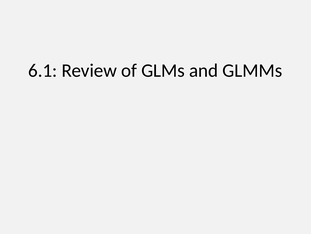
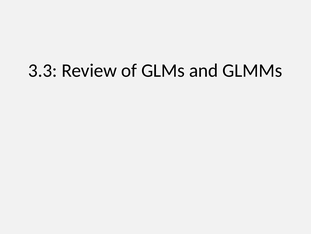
6.1: 6.1 -> 3.3 (43, 70)
